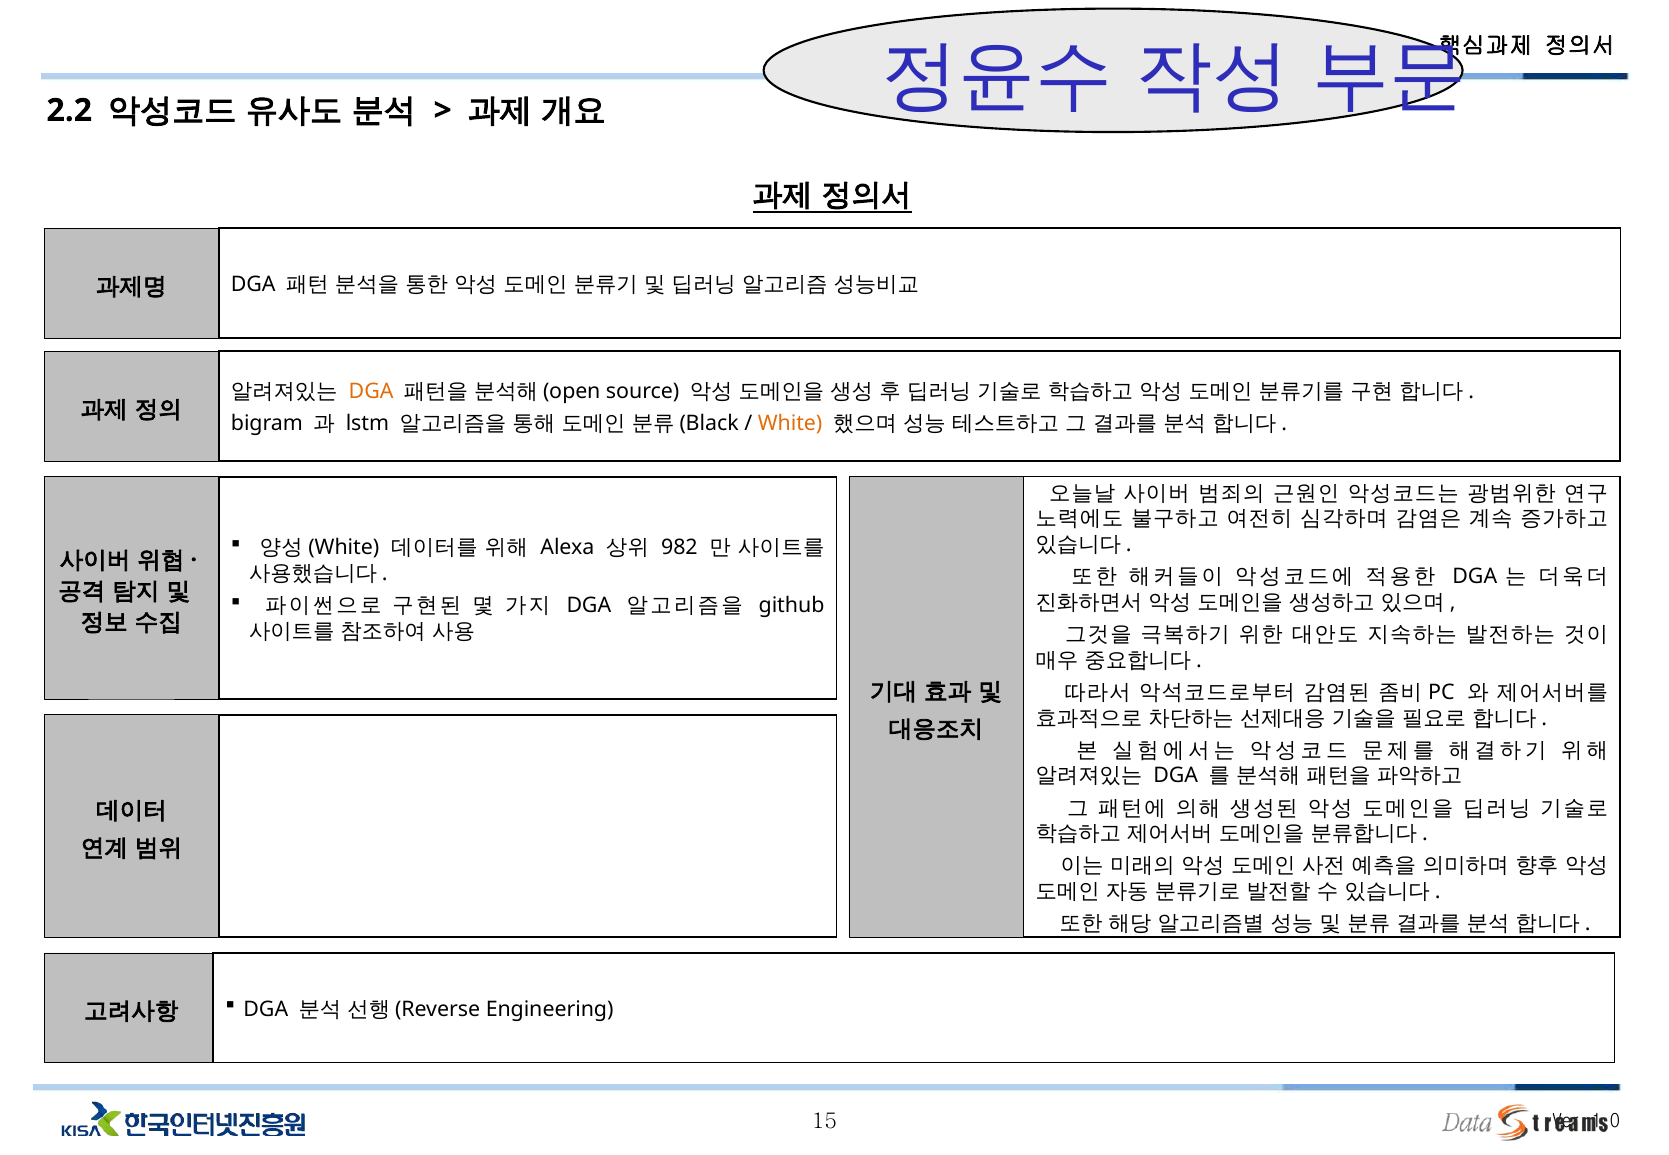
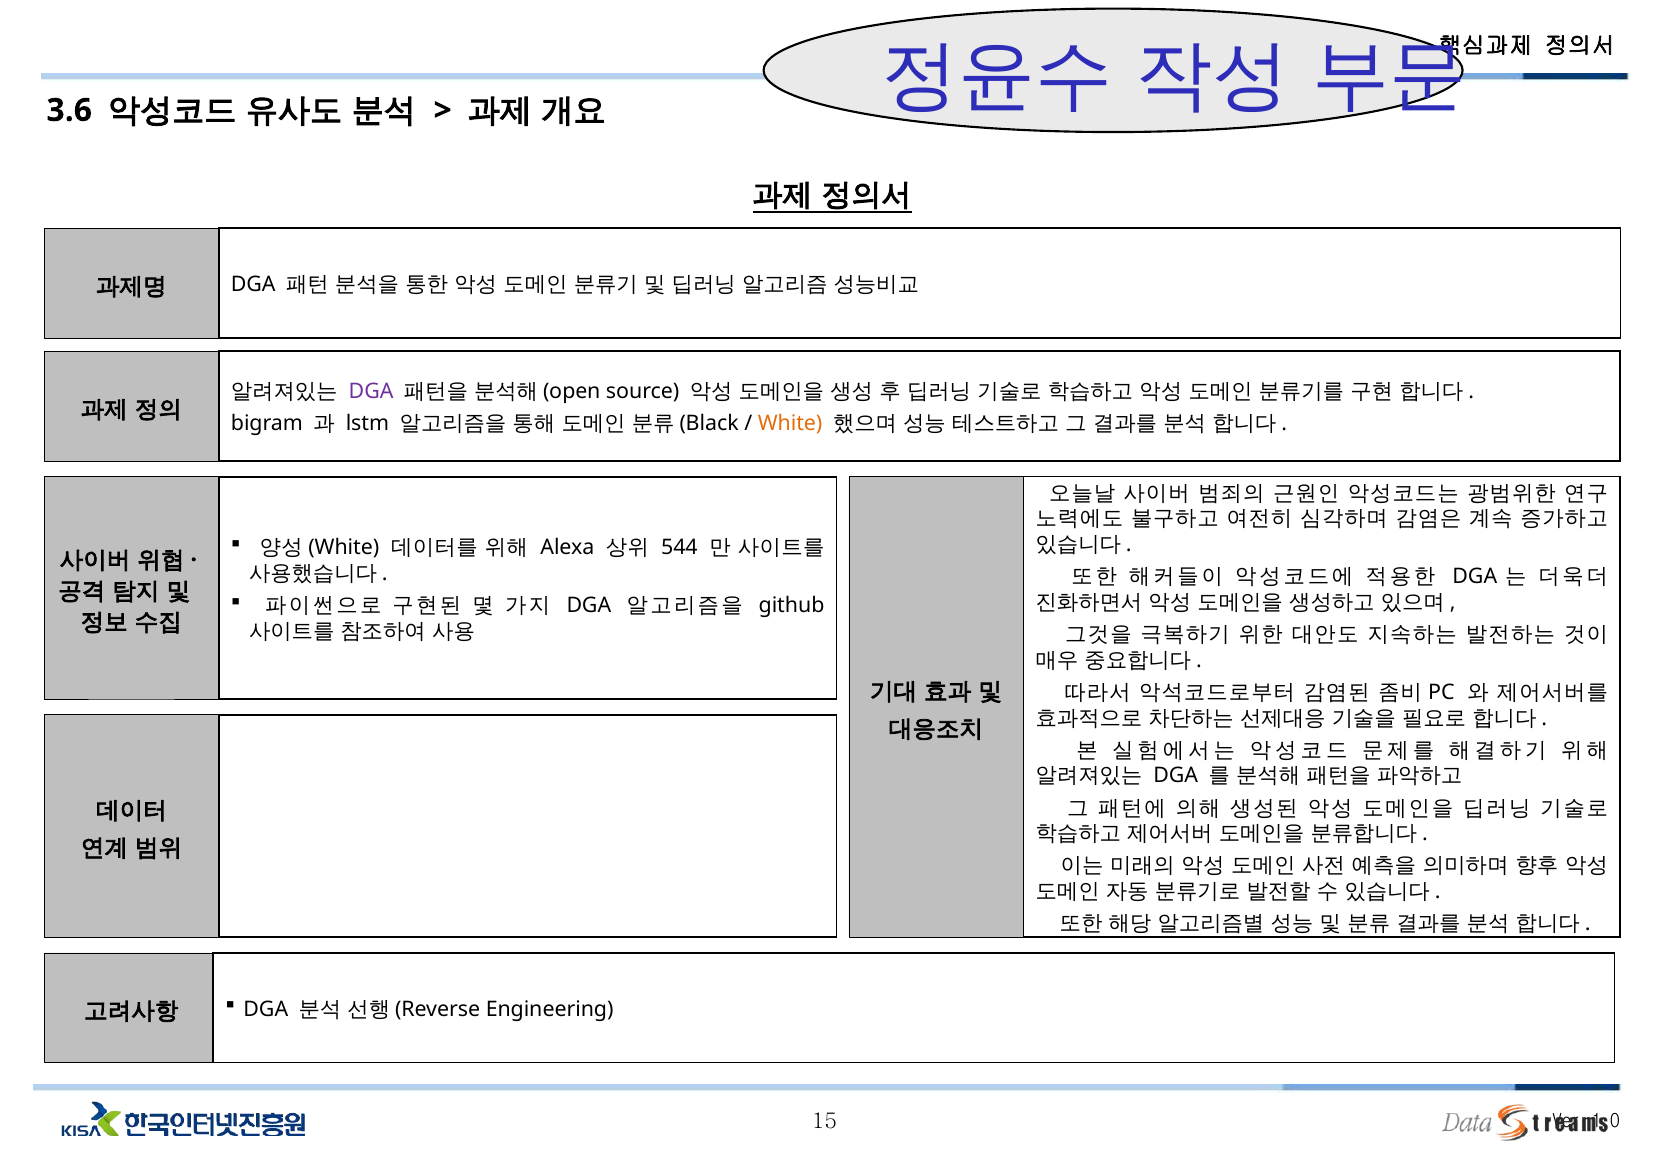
2.2: 2.2 -> 3.6 (69, 110)
DGA colour: orange -> purple (371, 392)
982: 982 -> 544 (679, 548)
